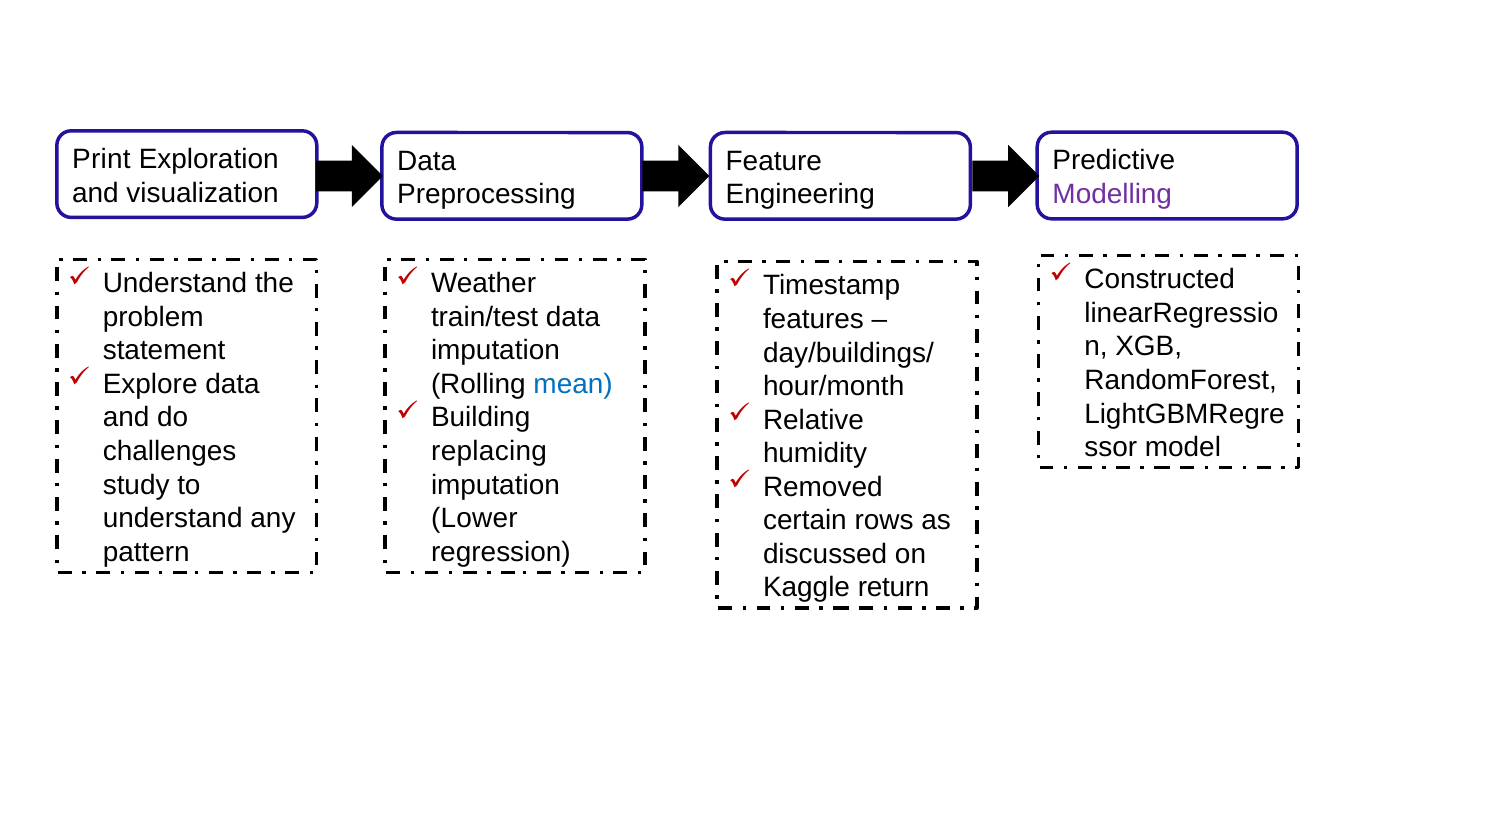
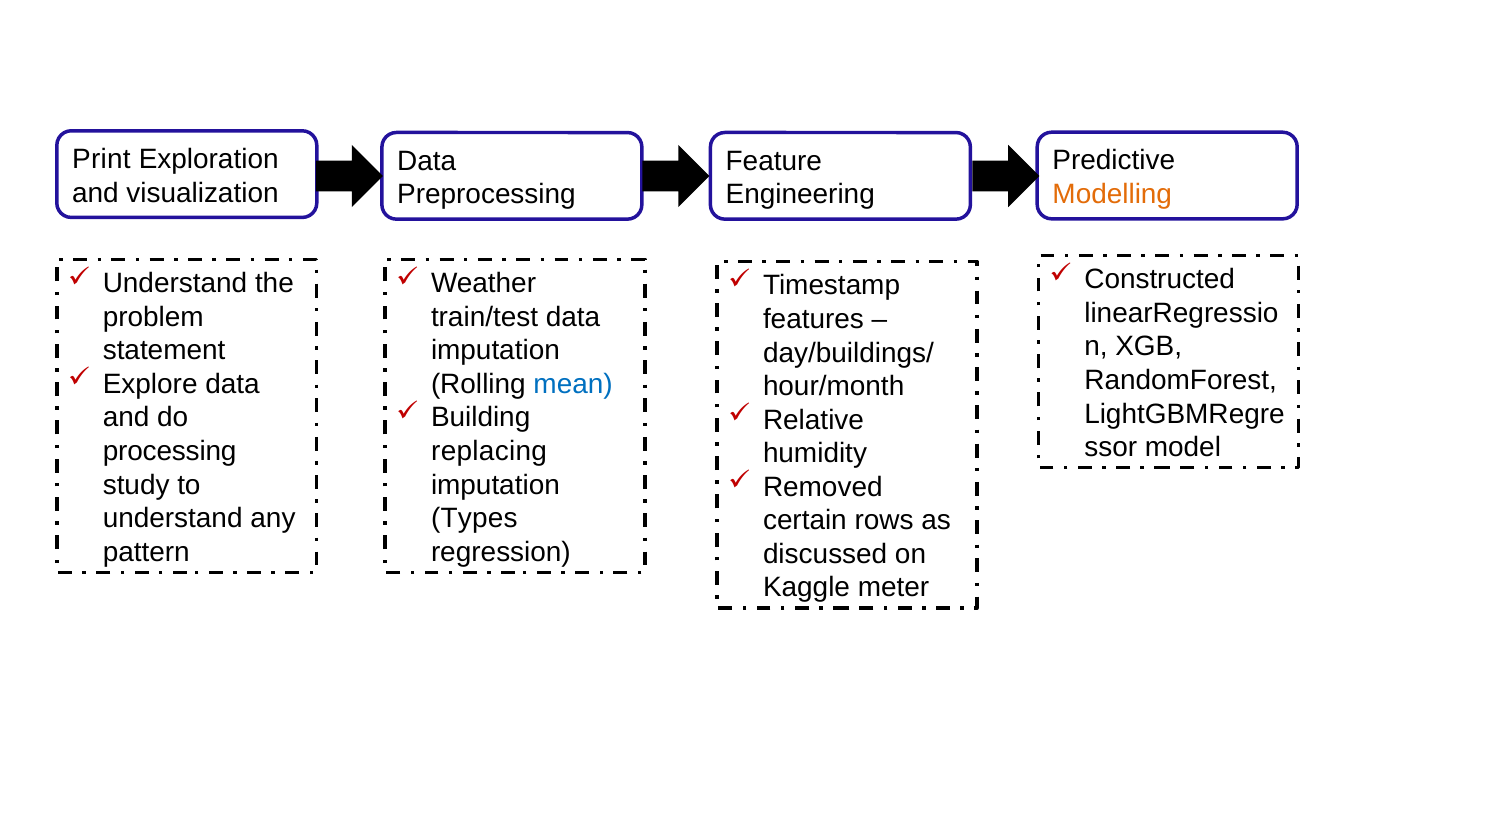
Modelling colour: purple -> orange (1112, 194)
challenges: challenges -> processing (170, 451)
Lower: Lower -> Types (474, 519)
return: return -> meter (894, 588)
